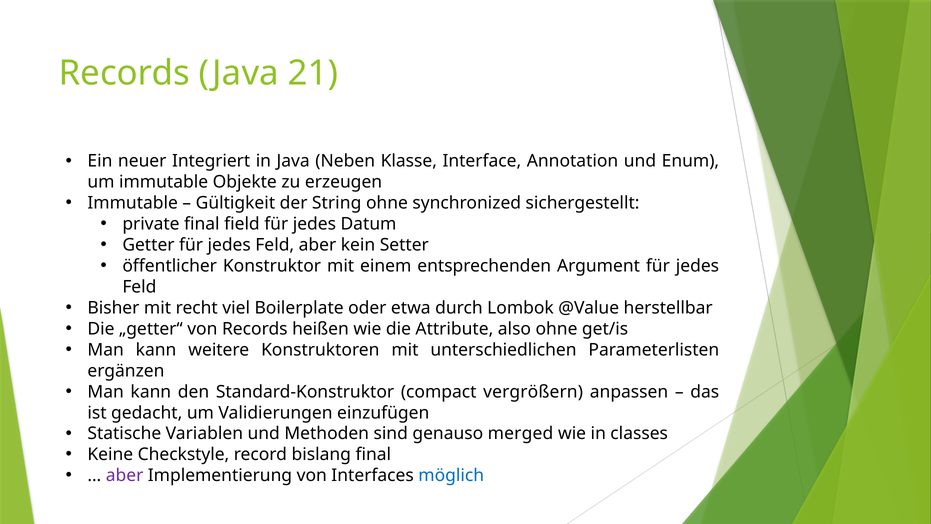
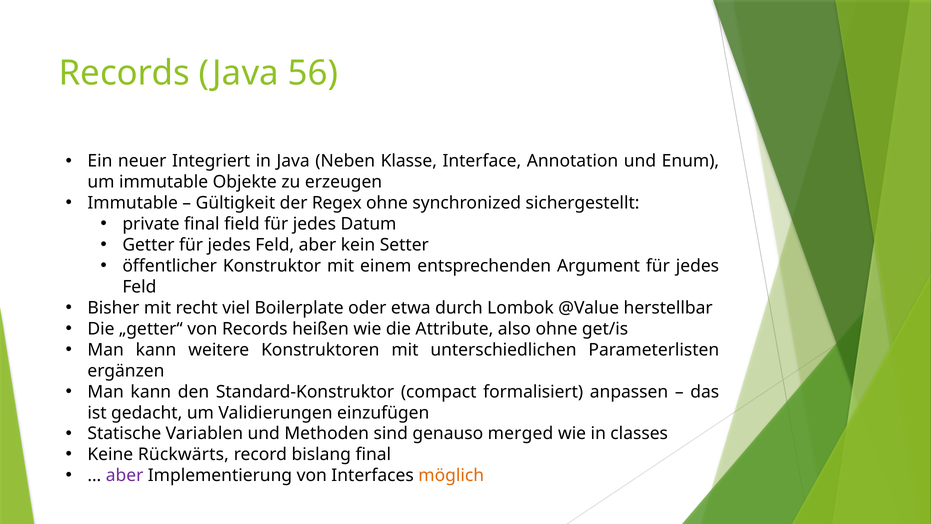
21: 21 -> 56 (313, 73)
String: String -> Regex (337, 203)
vergrößern: vergrößern -> formalisiert (533, 392)
Checkstyle: Checkstyle -> Rückwärts (183, 454)
möglich colour: blue -> orange (451, 475)
